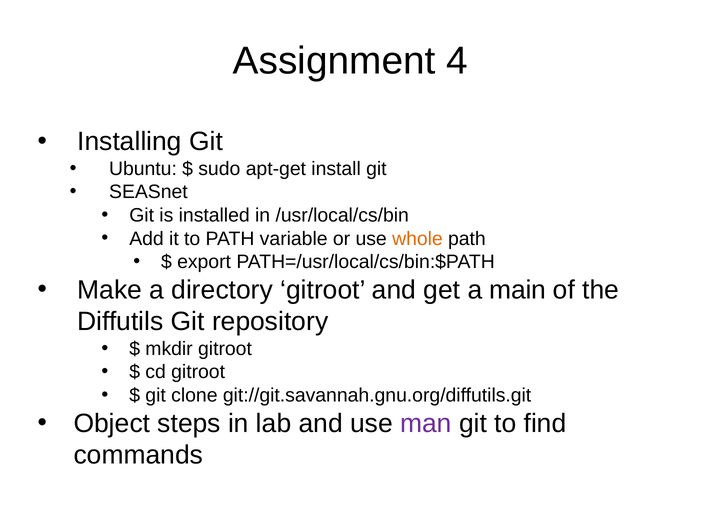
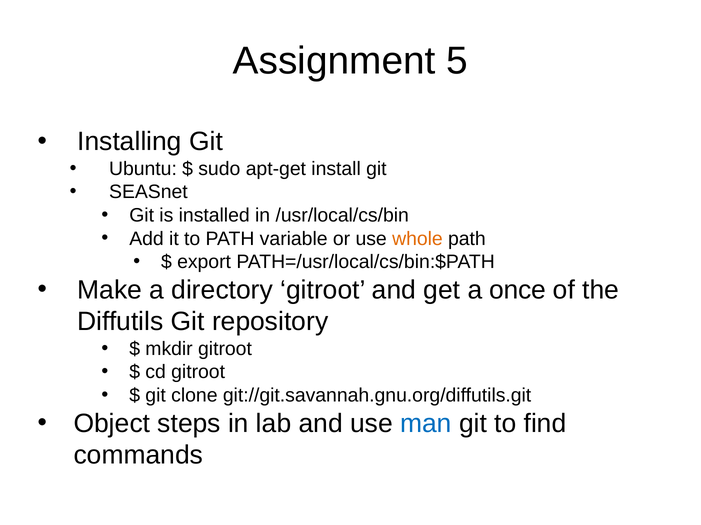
4: 4 -> 5 (457, 61)
main: main -> once (518, 290)
man colour: purple -> blue (426, 424)
